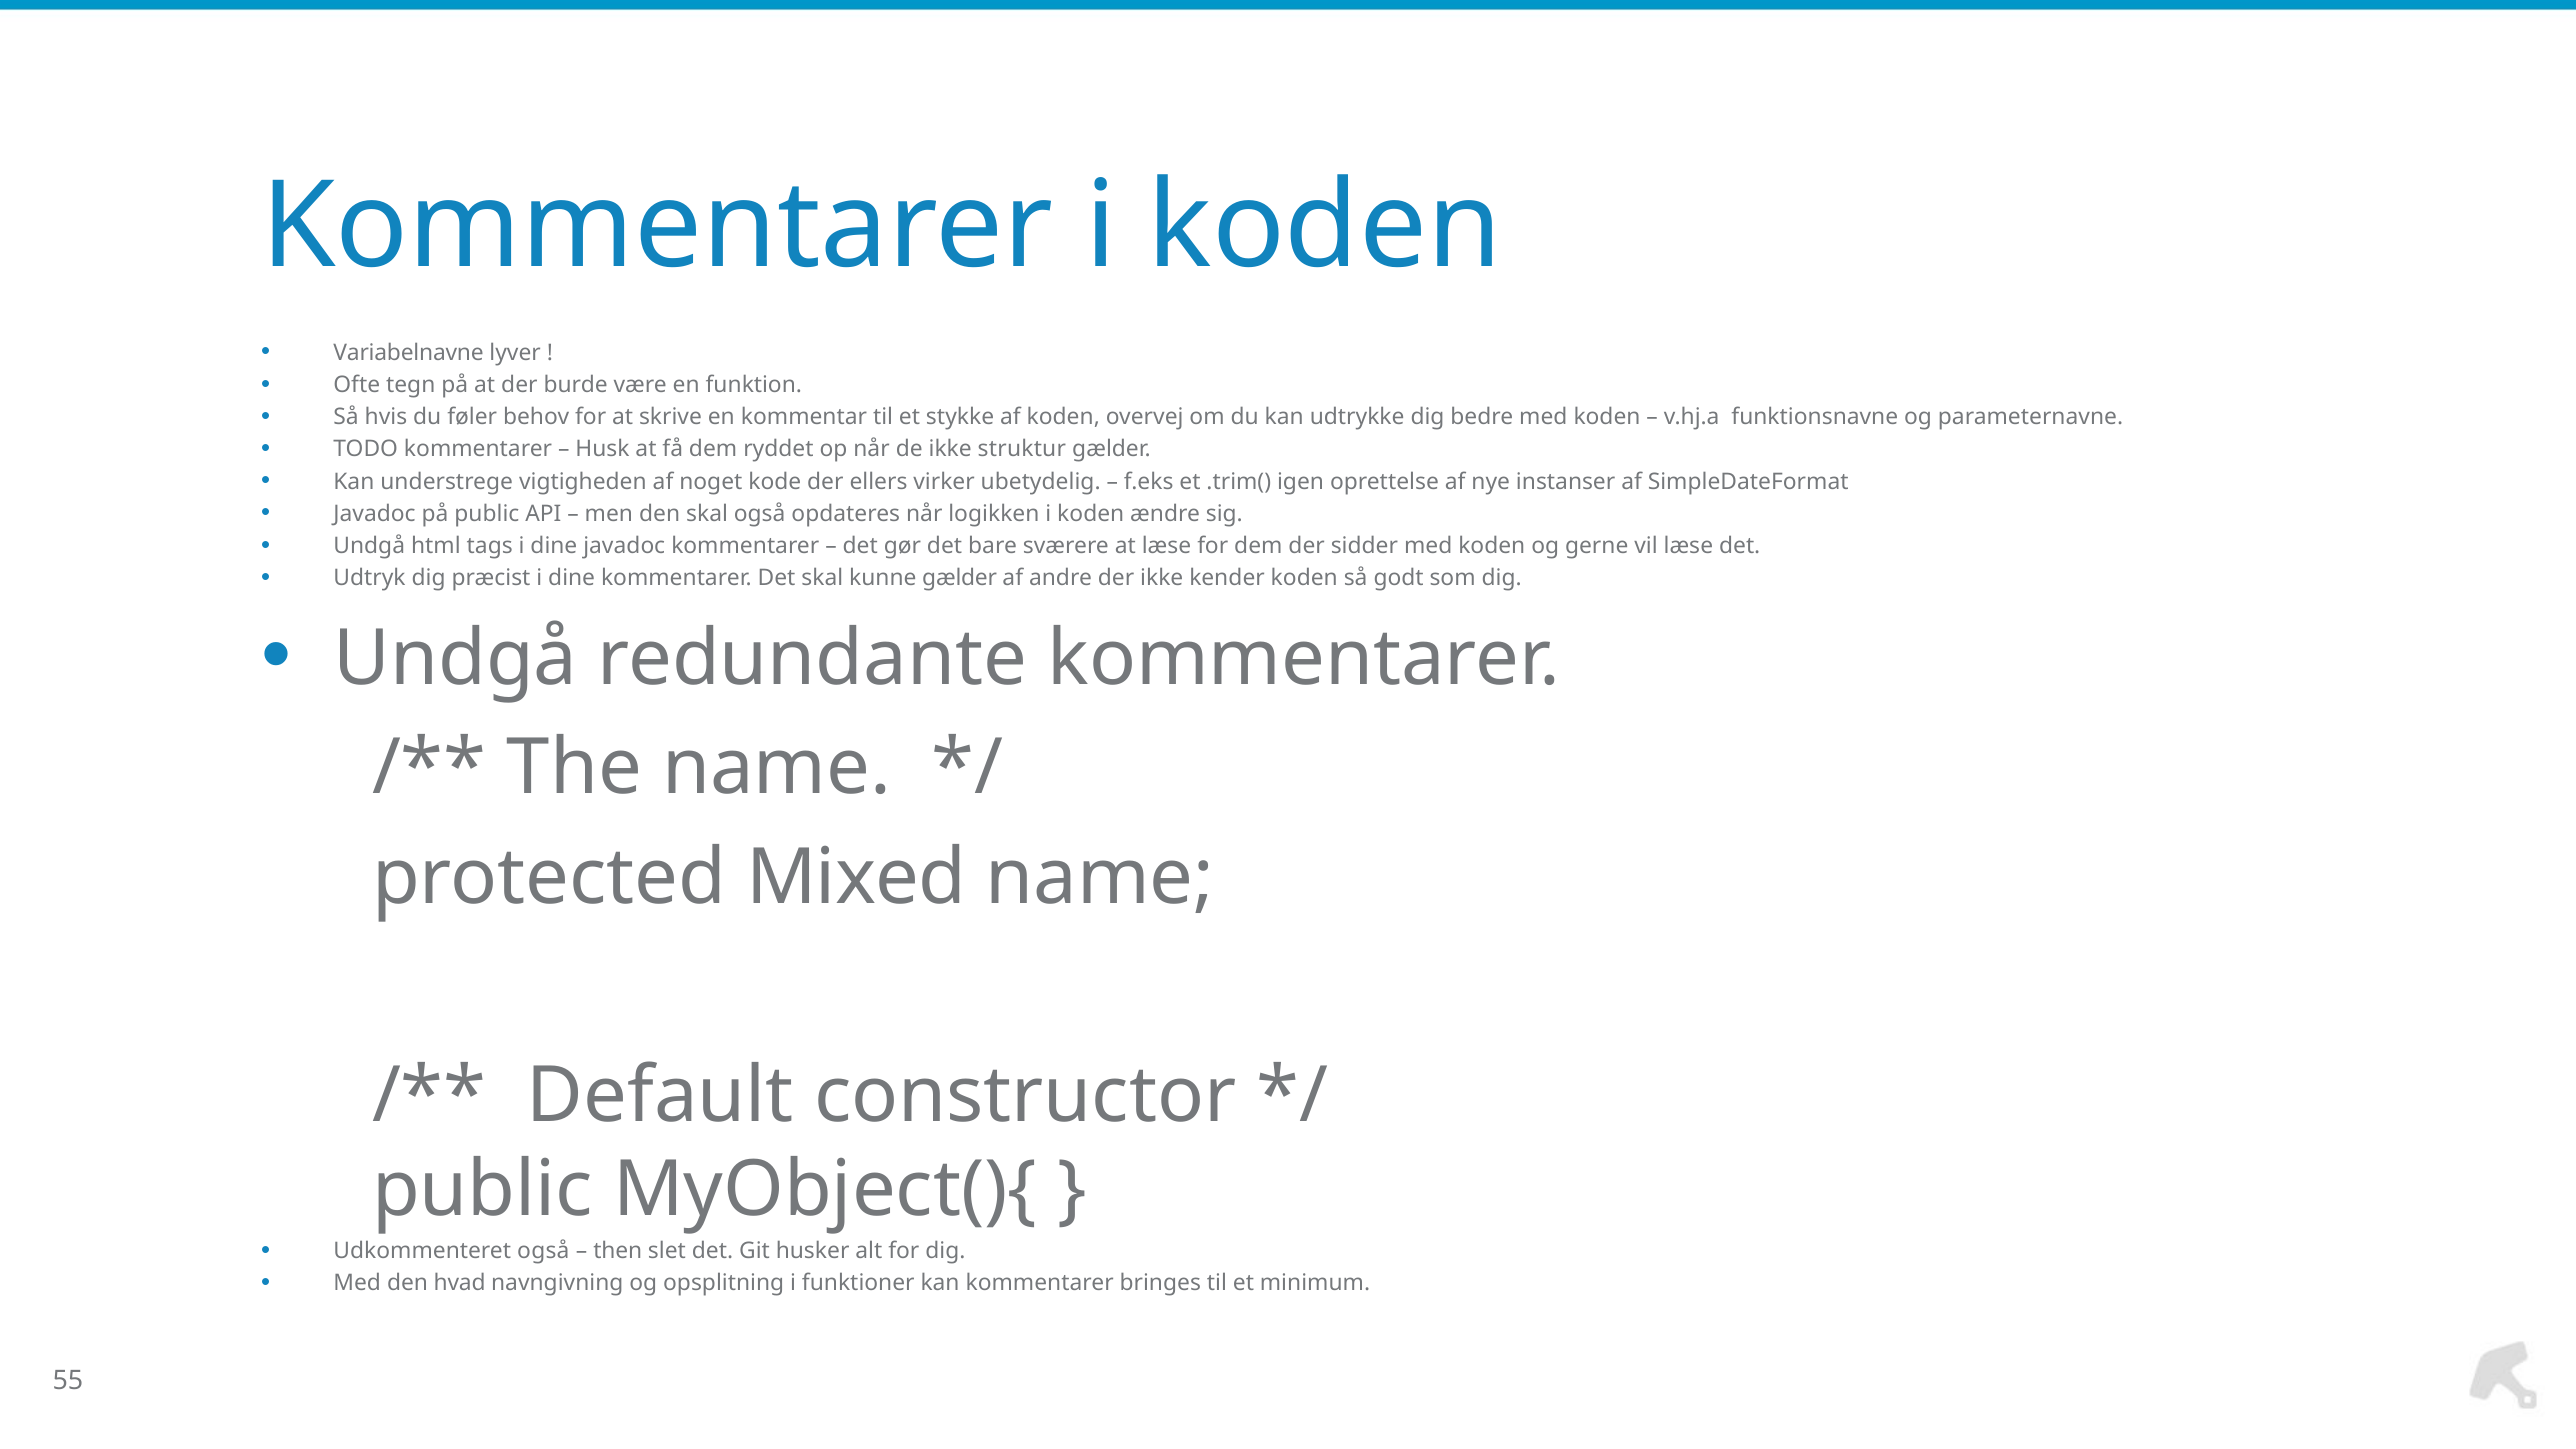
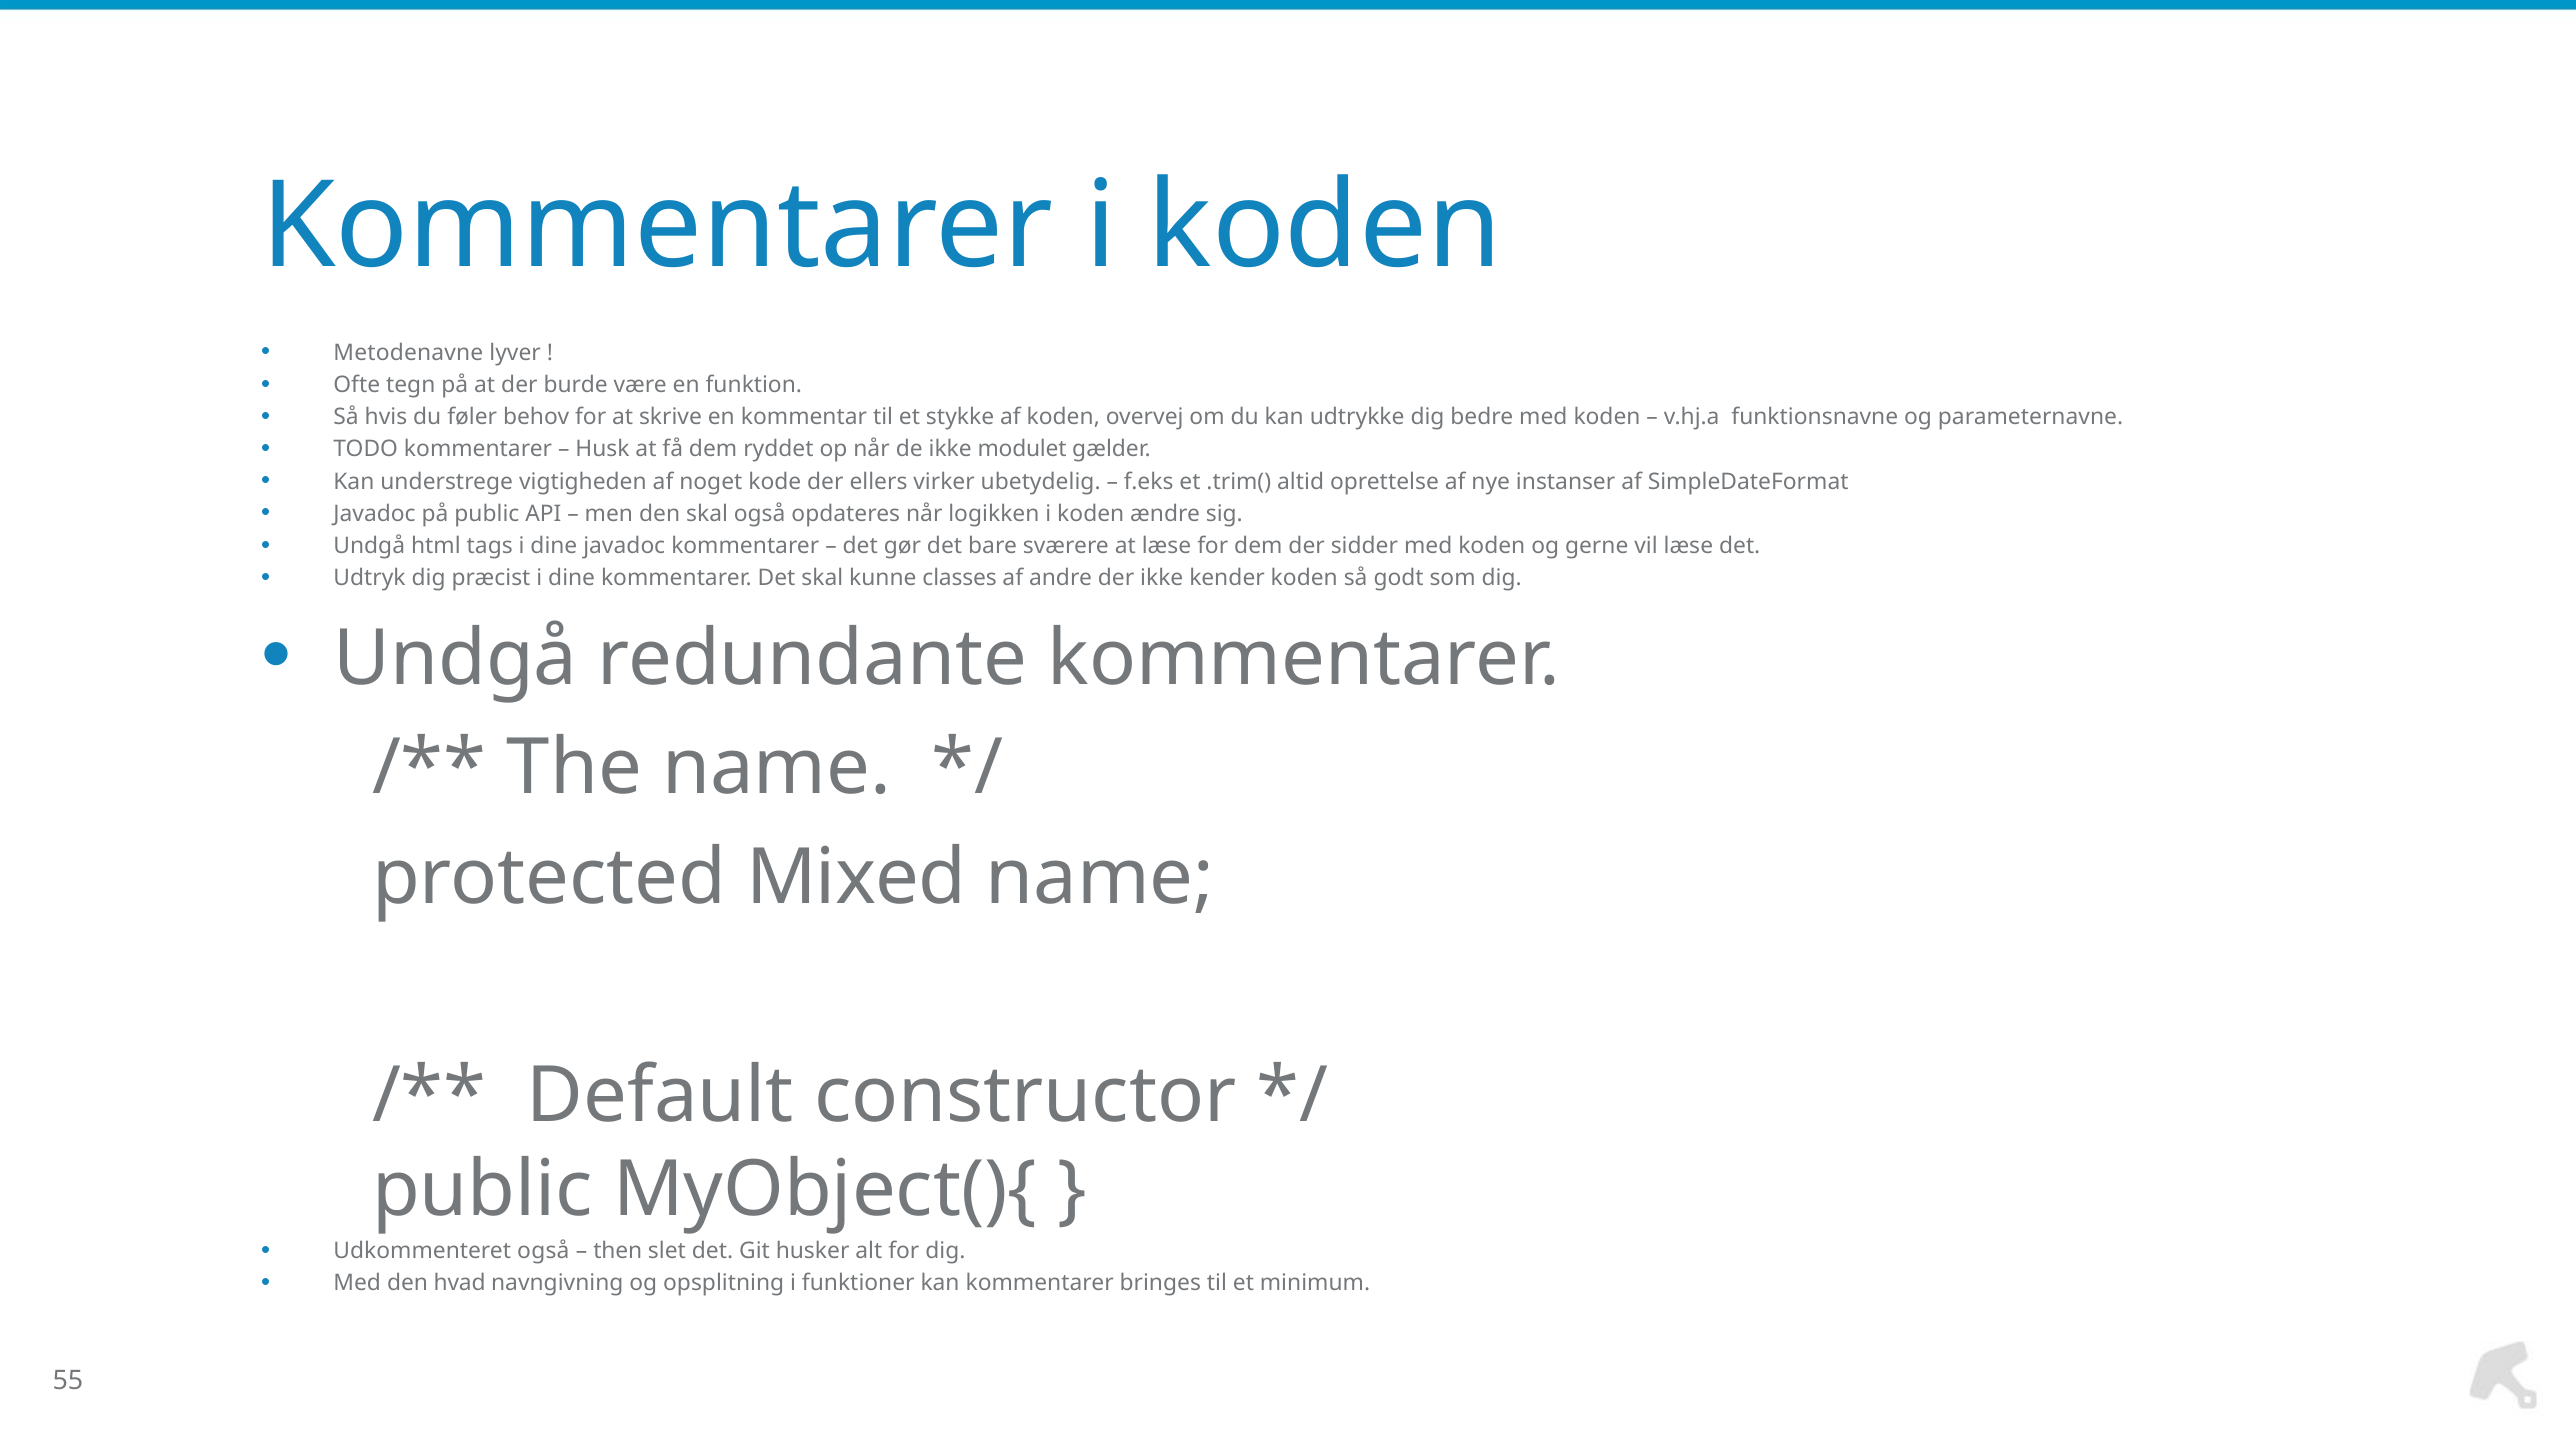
Variabelnavne: Variabelnavne -> Metodenavne (408, 353)
struktur: struktur -> modulet (1022, 449)
igen: igen -> altid (1301, 481)
kunne gælder: gælder -> classes (960, 578)
